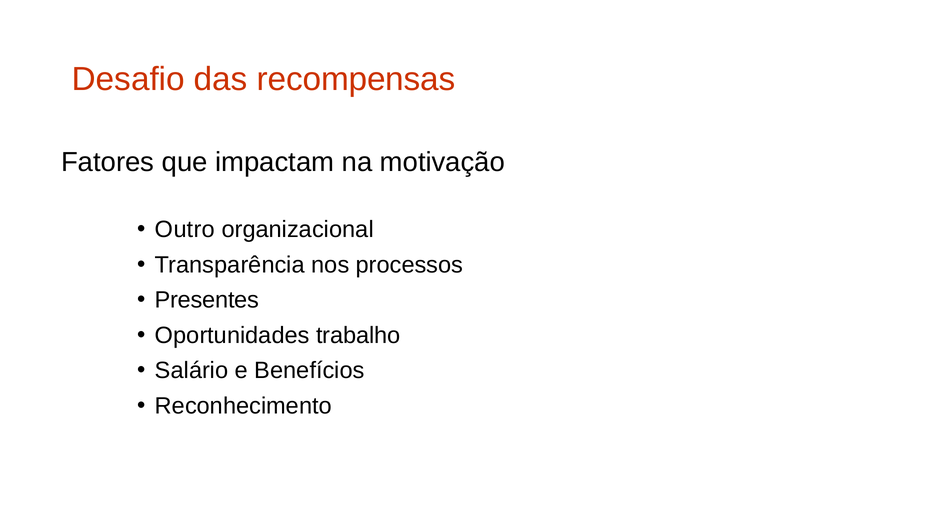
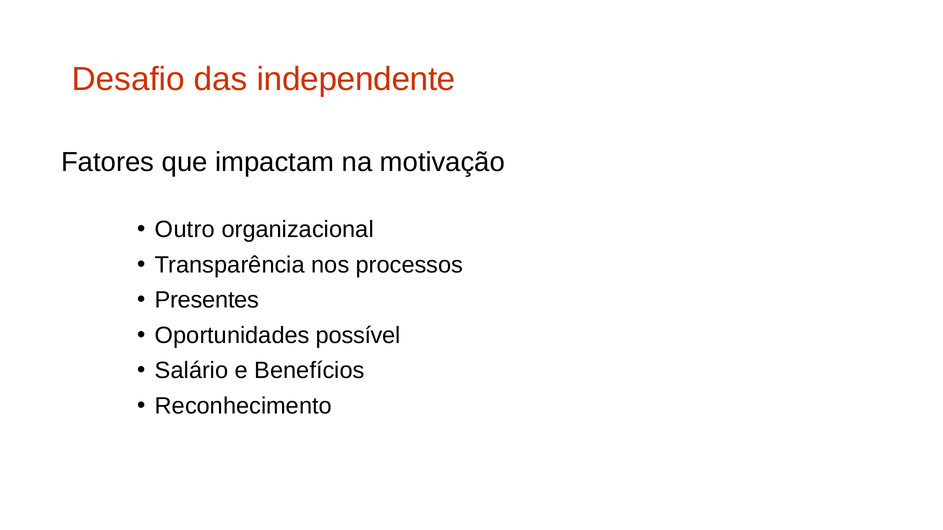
recompensas: recompensas -> independente (356, 79)
trabalho: trabalho -> possível (358, 336)
